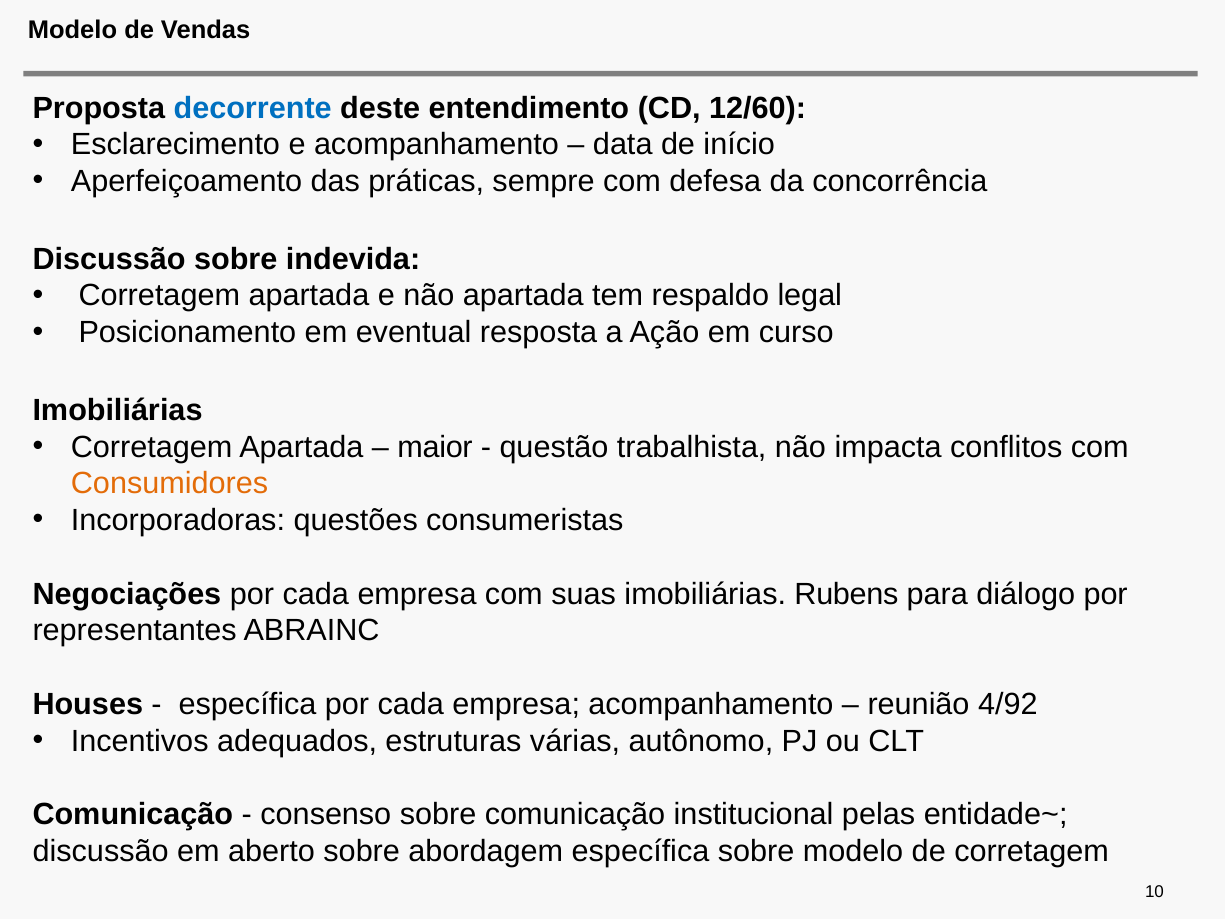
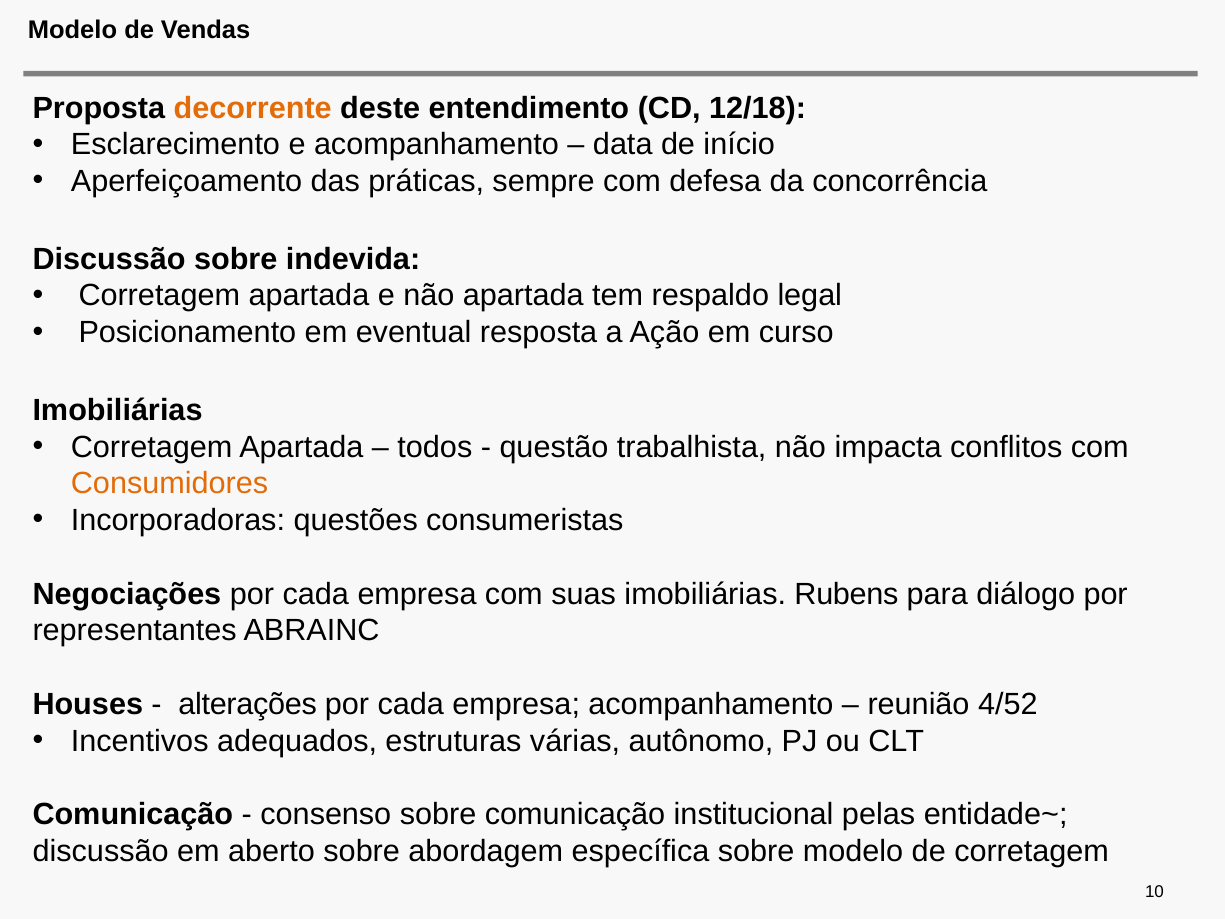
decorrente colour: blue -> orange (253, 108)
12/60: 12/60 -> 12/18 (758, 108)
maior: maior -> todos (435, 447)
específica: específica -> alterações (248, 704)
4/92: 4/92 -> 4/52 (1008, 704)
